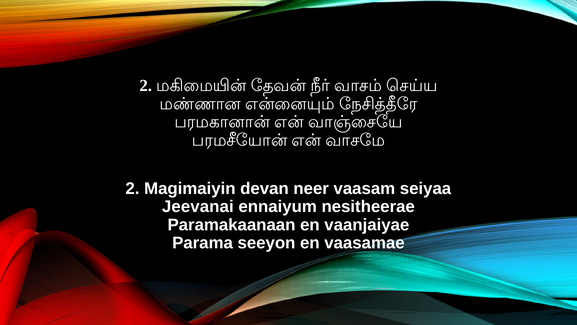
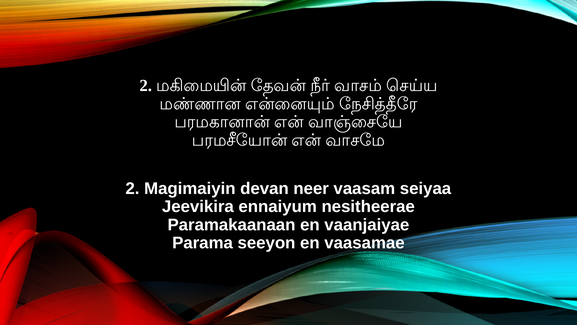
Jeevanai: Jeevanai -> Jeevikira (198, 206)
